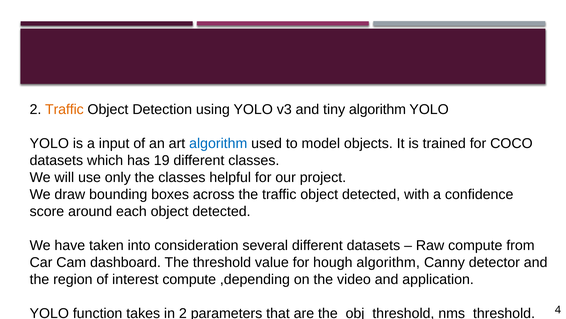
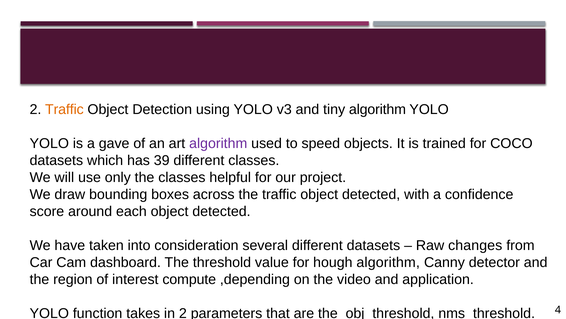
input: input -> gave (114, 143)
algorithm colour: blue -> purple (218, 143)
model: model -> speed (321, 143)
19: 19 -> 39 (162, 160)
Raw compute: compute -> changes (475, 245)
